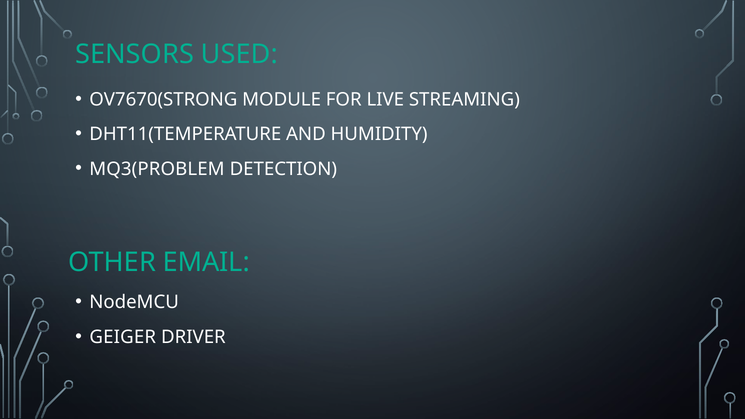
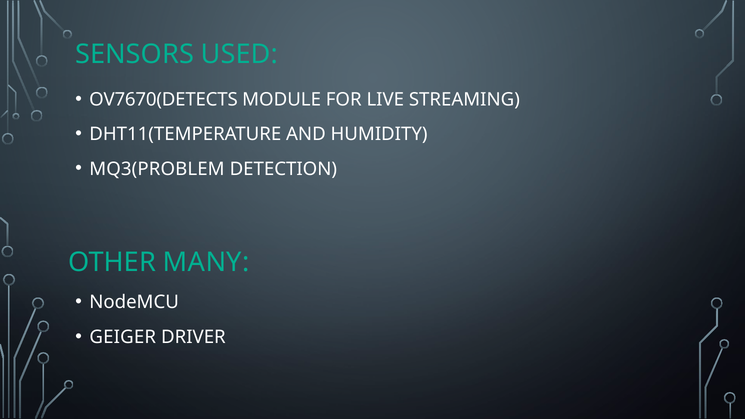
OV7670(STRONG: OV7670(STRONG -> OV7670(DETECTS (163, 100)
EMAIL: EMAIL -> MANY (206, 262)
